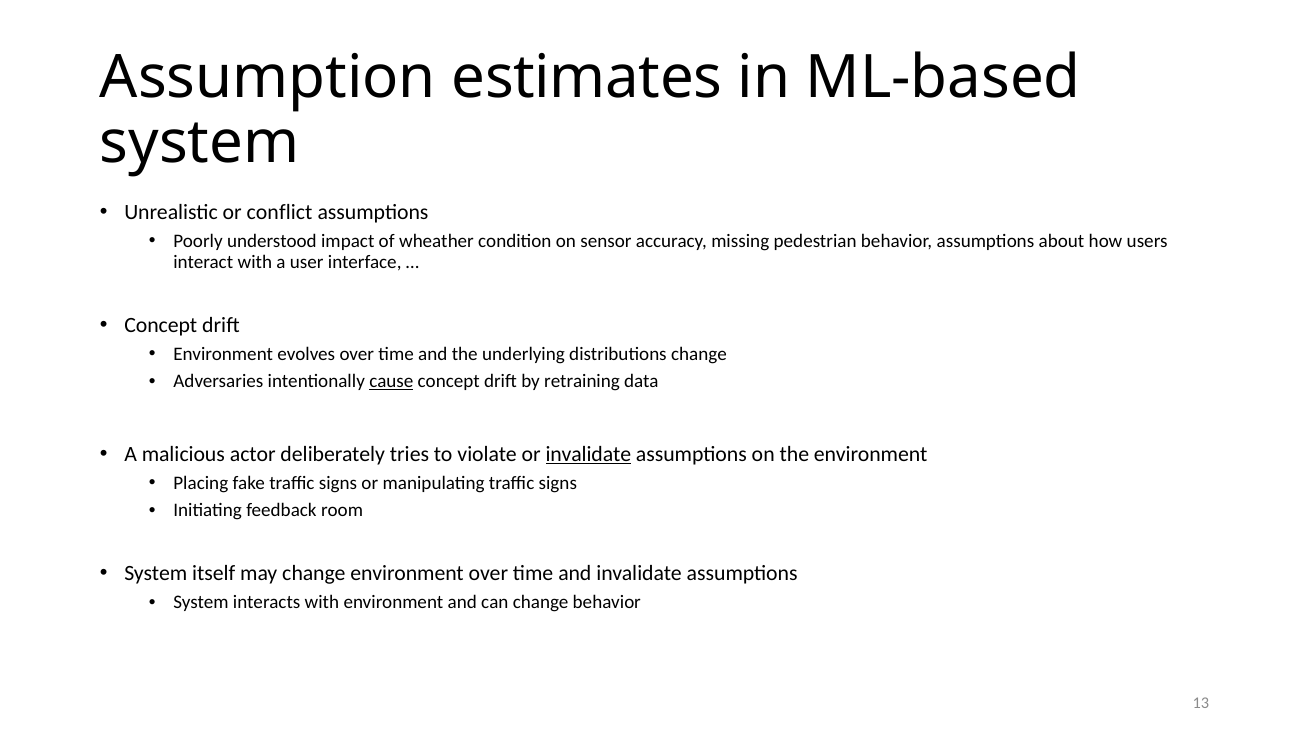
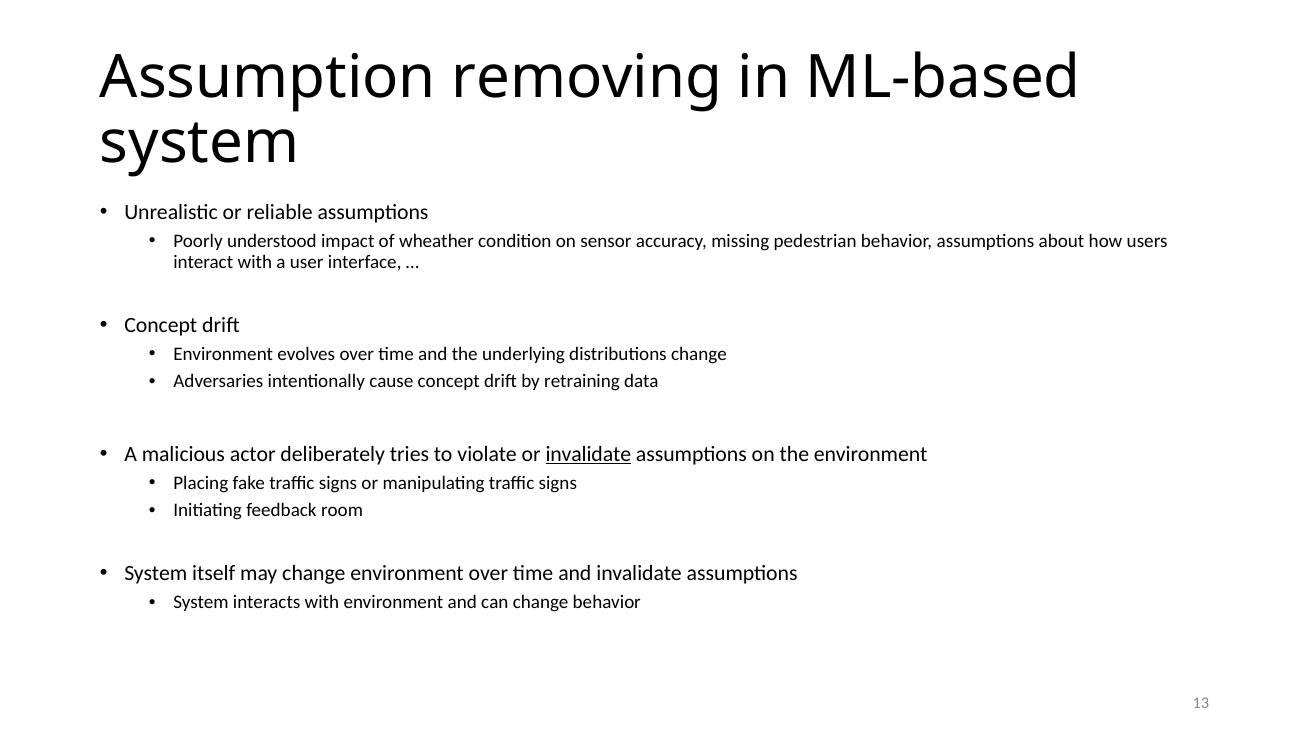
estimates: estimates -> removing (587, 78)
conflict: conflict -> reliable (280, 213)
cause underline: present -> none (391, 382)
